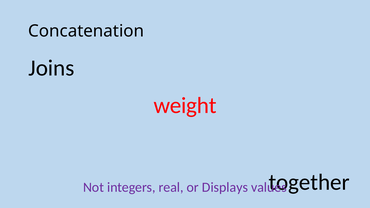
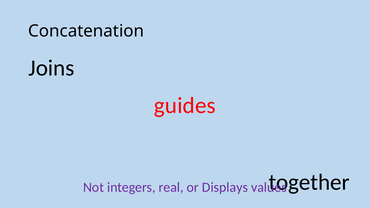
weight: weight -> guides (185, 105)
